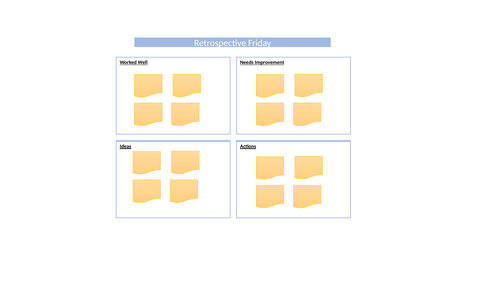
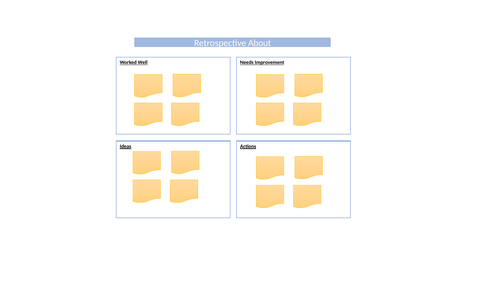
Friday: Friday -> About (260, 43)
